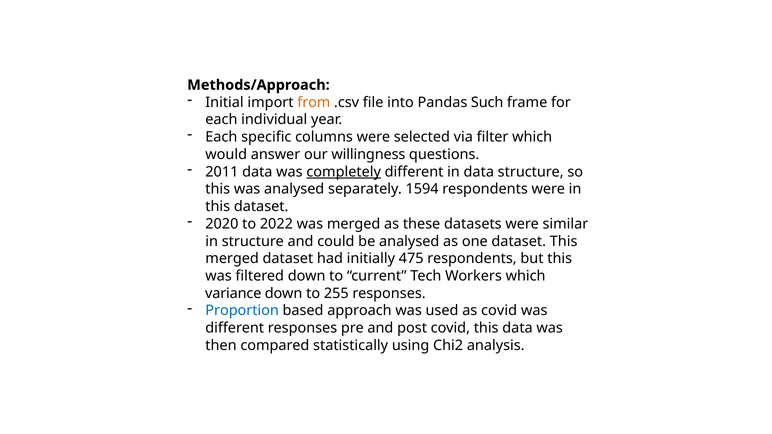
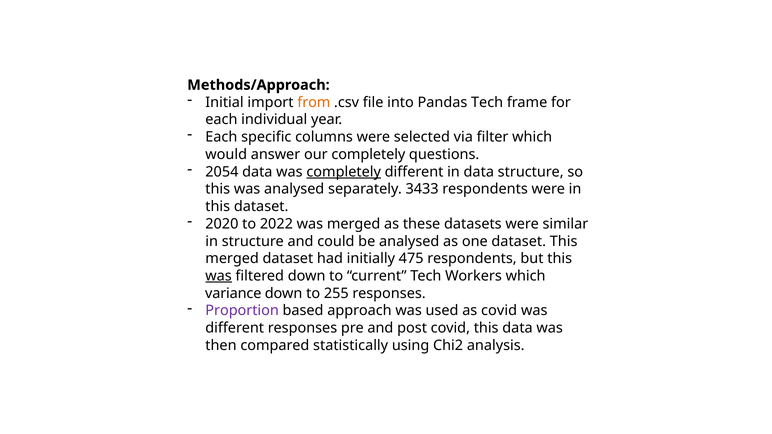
Pandas Such: Such -> Tech (487, 102)
our willingness: willingness -> completely (368, 155)
2011: 2011 -> 2054 (222, 172)
1594: 1594 -> 3433 (422, 189)
was underline: none -> present (219, 276)
Proportion colour: blue -> purple (242, 311)
